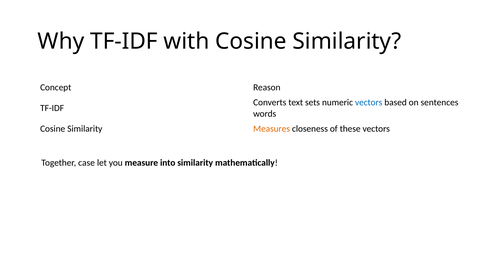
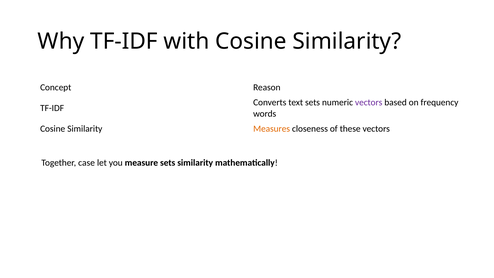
vectors colour: blue -> purple (369, 102)
sentences: sentences -> frequency (440, 102)
measure into: into -> sets (168, 163)
